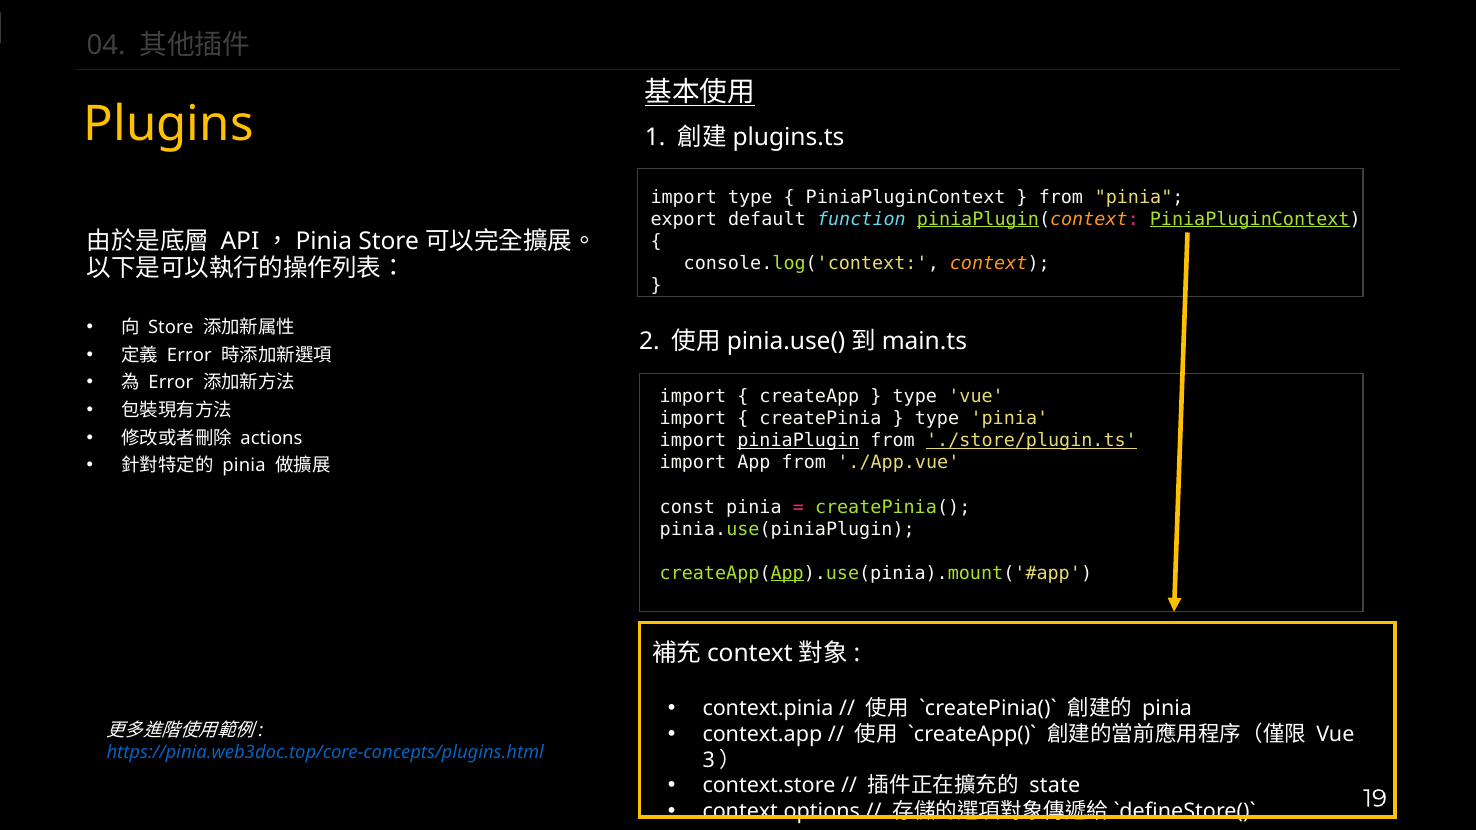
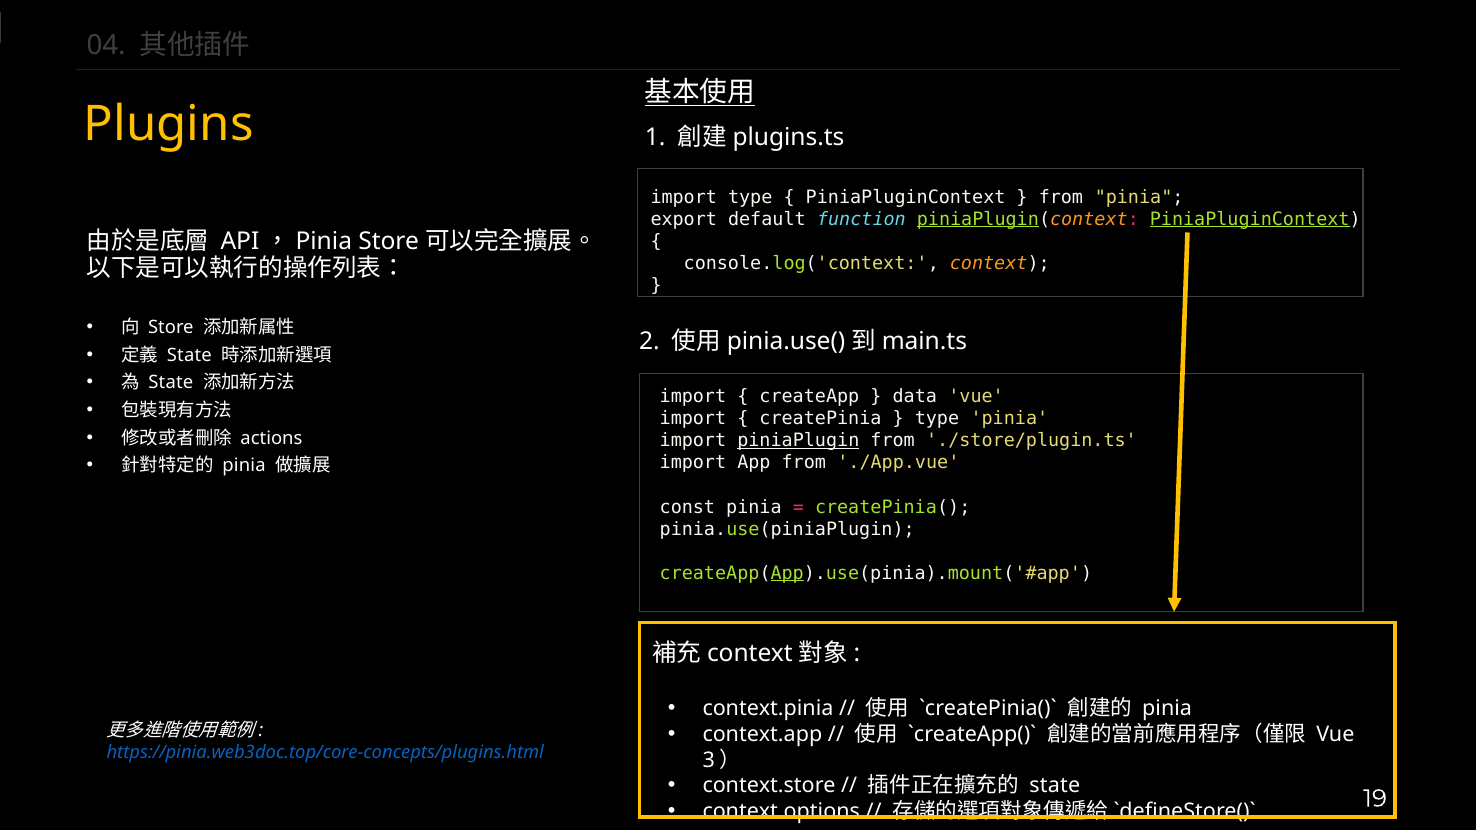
Error: Error -> State (189, 355)
Error: Error -> State (171, 383)
type: type -> data (915, 396)
./store/plugin.ts underline: present -> none (1031, 441)
